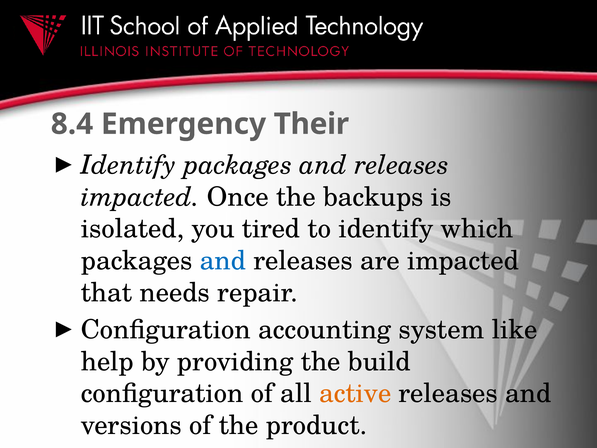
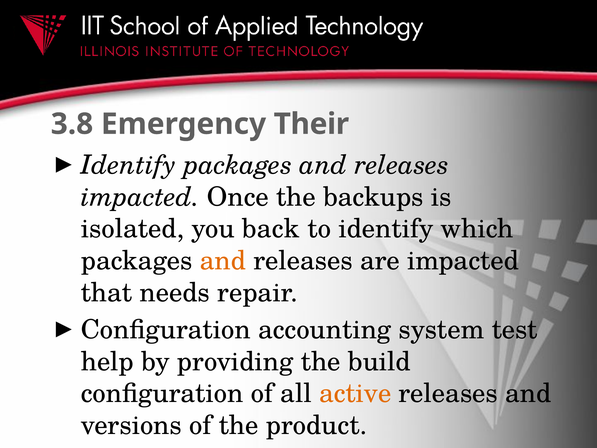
8.4: 8.4 -> 3.8 (72, 124)
tired: tired -> back (271, 229)
and colour: blue -> orange (223, 261)
like: like -> test (515, 330)
